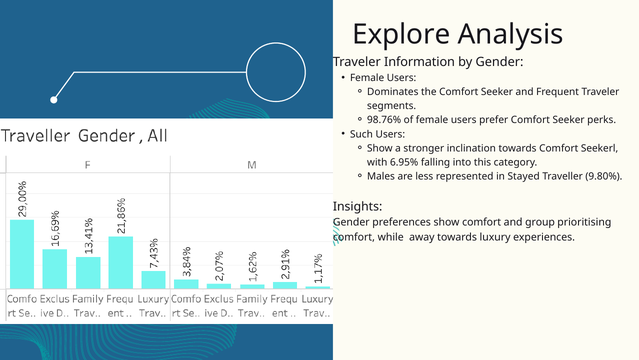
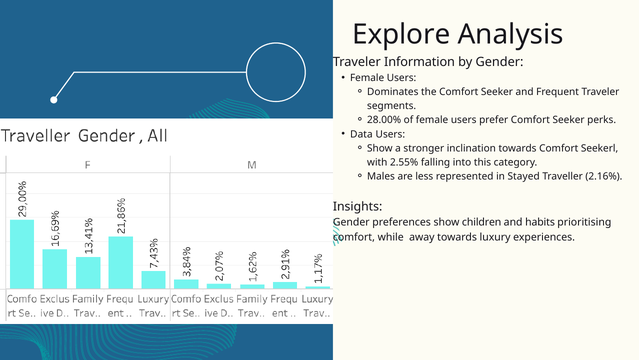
98.76%: 98.76% -> 28.00% (384, 120)
Such: Such -> Data (361, 134)
6.95%: 6.95% -> 2.55% (404, 162)
9.80%: 9.80% -> 2.16% (604, 176)
show comfort: comfort -> children (482, 222)
group: group -> habits (540, 222)
